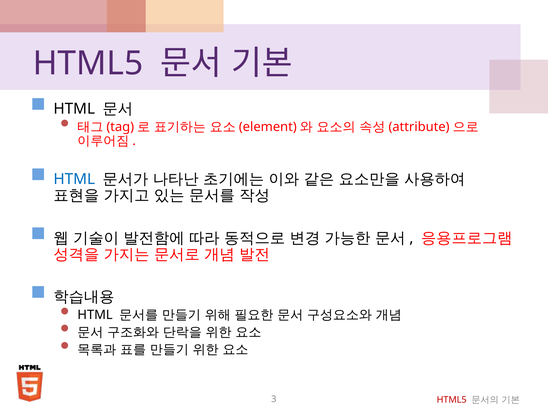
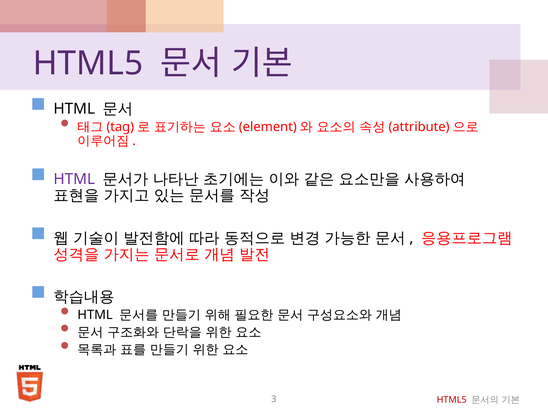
HTML colour: blue -> purple (74, 179)
